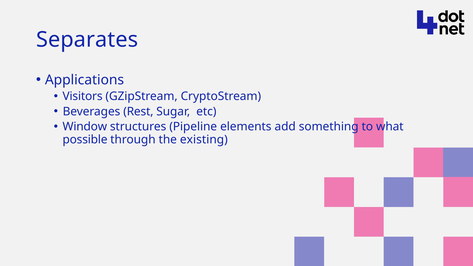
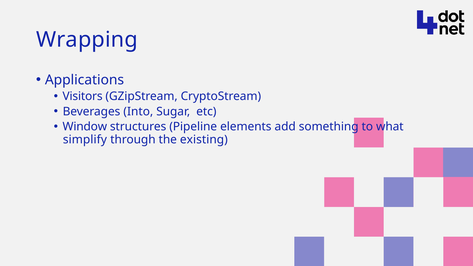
Separates: Separates -> Wrapping (87, 40)
Rest: Rest -> Into (138, 112)
possible: possible -> simplify (85, 139)
